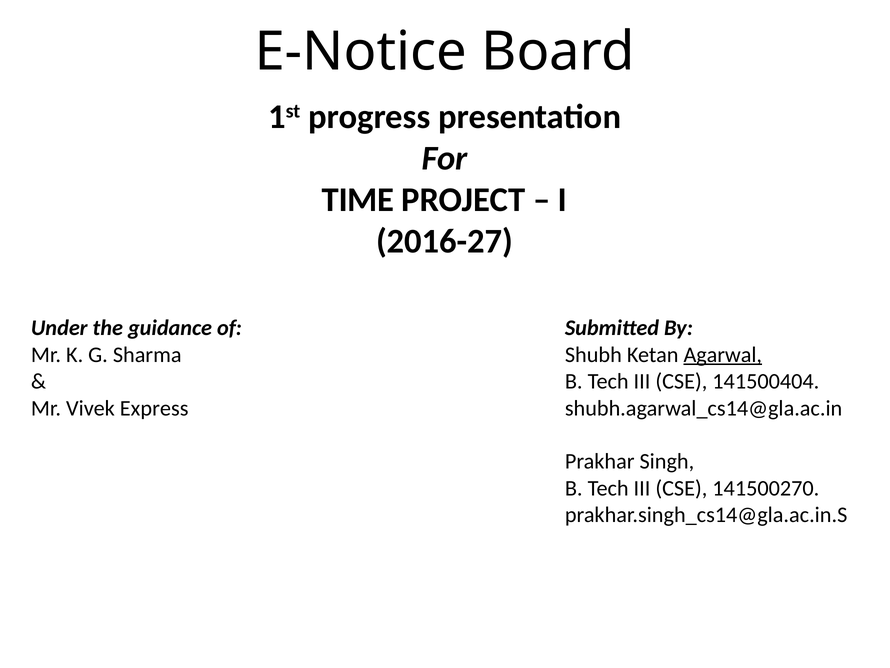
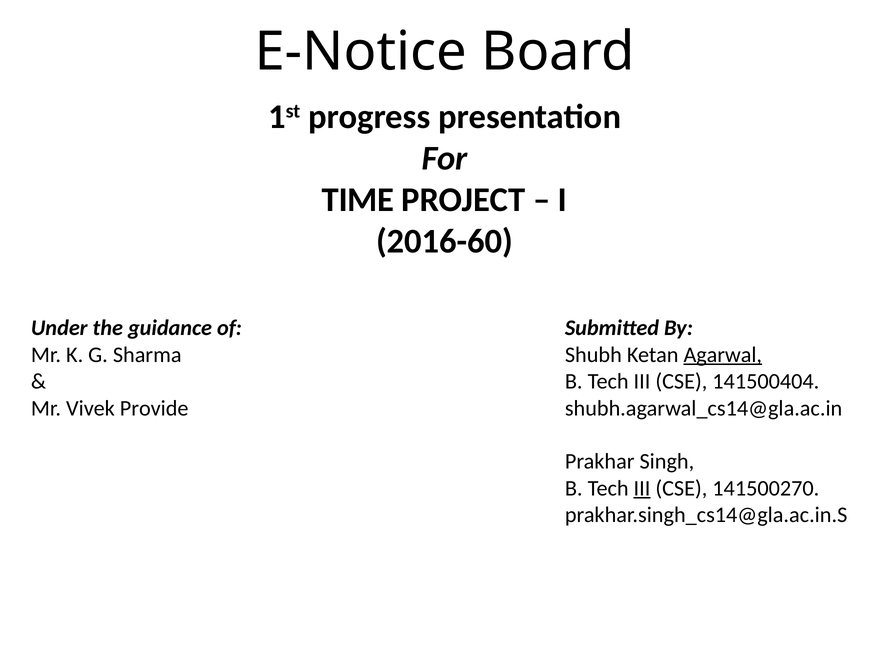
2016-27: 2016-27 -> 2016-60 (445, 241)
Express: Express -> Provide (154, 408)
III underline: none -> present (642, 488)
